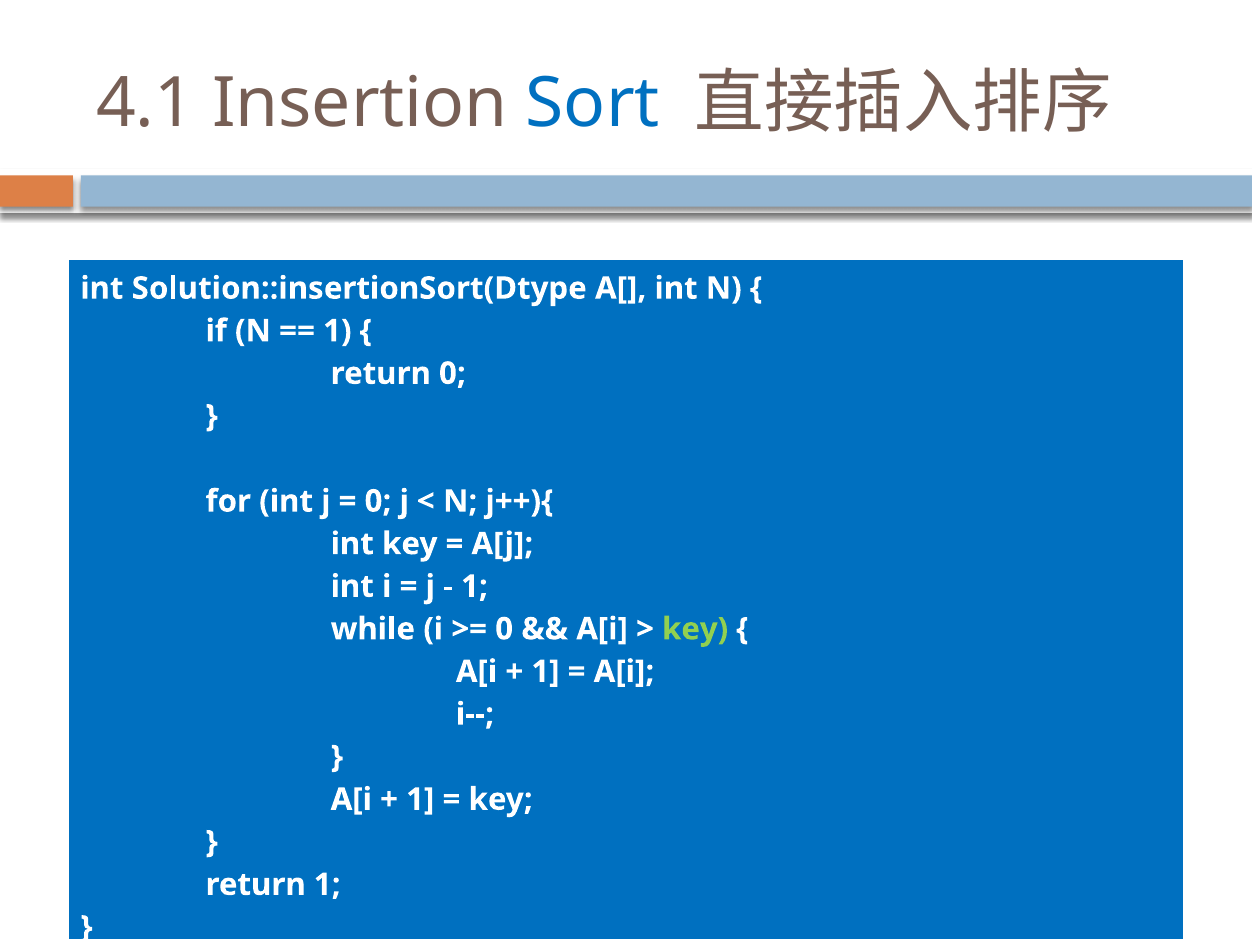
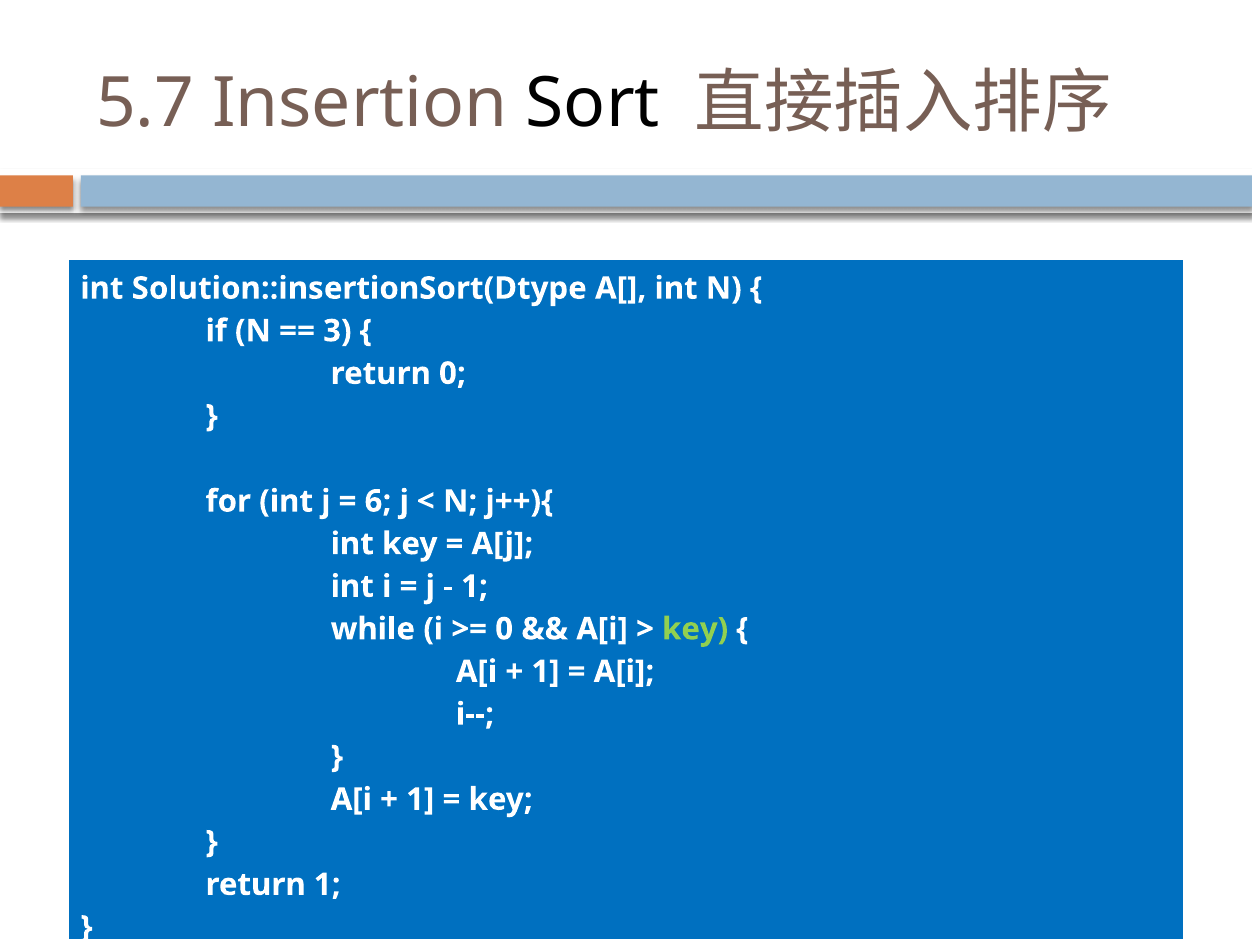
4.1: 4.1 -> 5.7 (145, 104)
Sort colour: blue -> black (593, 104)
1: 1 -> 3 (337, 331)
0: 0 -> 6 (378, 501)
